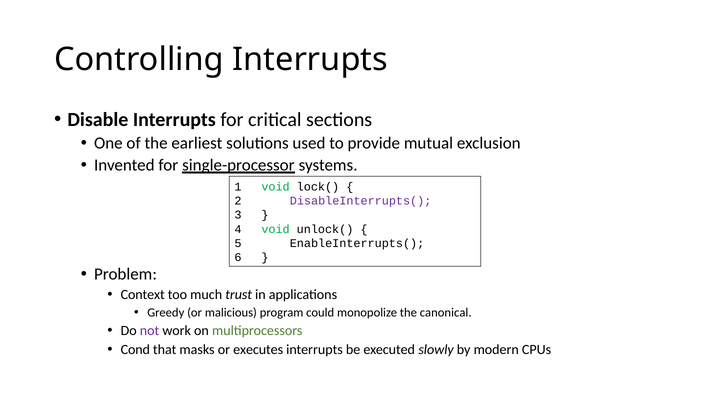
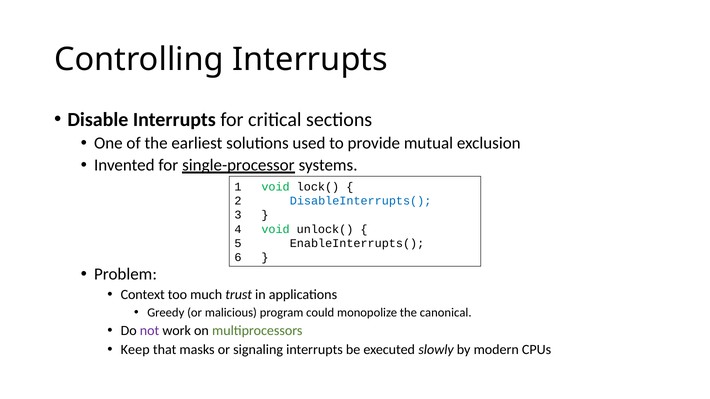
DisableInterrupts( colour: purple -> blue (361, 201)
Cond: Cond -> Keep (135, 350)
executes: executes -> signaling (258, 350)
